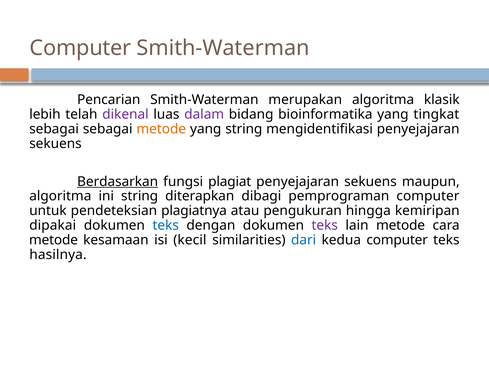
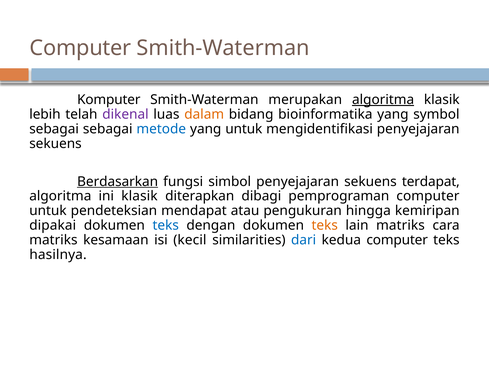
Pencarian: Pencarian -> Komputer (109, 100)
algoritma underline: none -> present (383, 100)
dalam colour: purple -> orange (204, 115)
tingkat: tingkat -> symbol (436, 115)
metode colour: orange -> blue (161, 129)
yang string: string -> untuk (244, 129)
plagiat: plagiat -> simbol (230, 182)
maupun: maupun -> terdapat (431, 182)
ini string: string -> klasik (139, 197)
plagiatnya: plagiatnya -> mendapat (194, 211)
teks colour: purple -> orange (325, 226)
lain metode: metode -> matriks (400, 226)
metode: metode -> matriks (53, 241)
